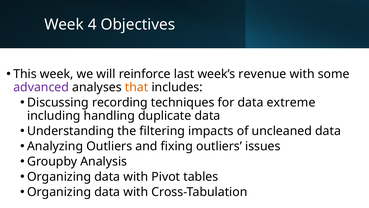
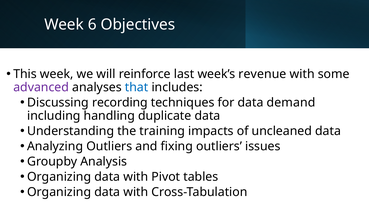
4: 4 -> 6 (92, 24)
that colour: orange -> blue (137, 87)
extreme: extreme -> demand (291, 102)
filtering: filtering -> training (162, 131)
